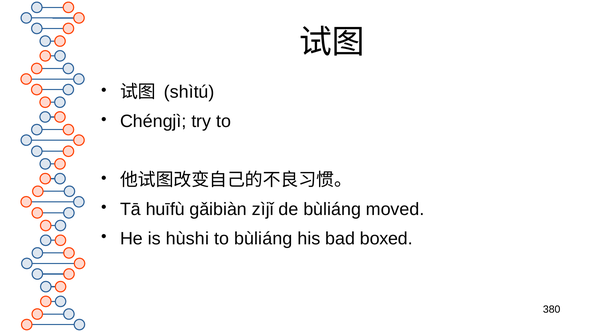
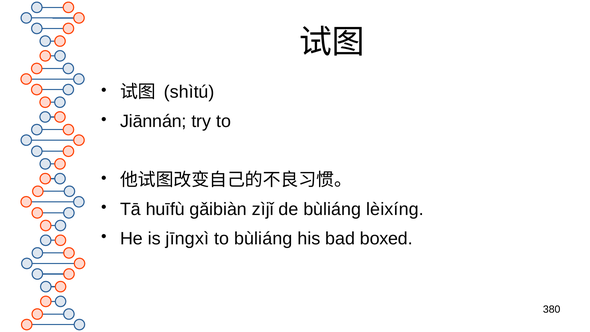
Chéngjì: Chéngjì -> Jiānnán (153, 121)
moved: moved -> lèixíng (395, 209)
hùshi: hùshi -> jīngxì (187, 238)
